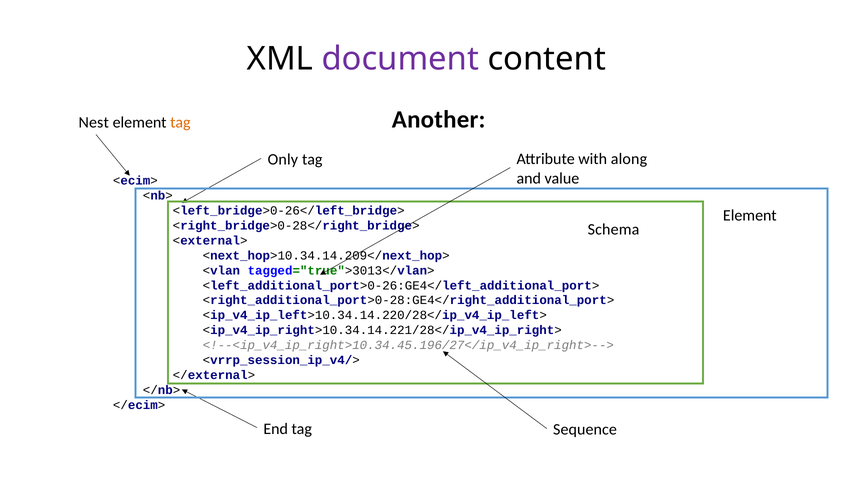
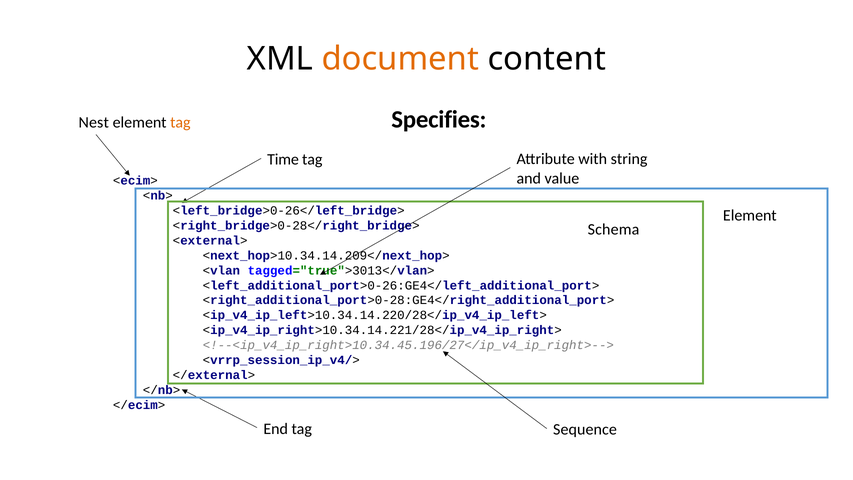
document colour: purple -> orange (400, 59)
Another: Another -> Specifies (439, 119)
along: along -> string (629, 159)
Only: Only -> Time (283, 159)
